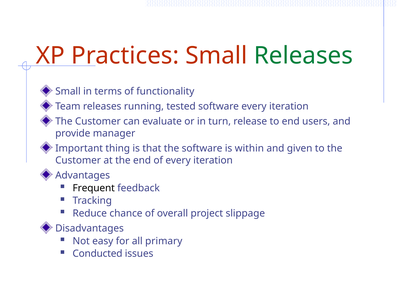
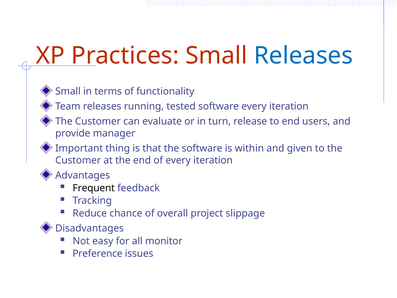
Releases colour: green -> blue (303, 56)
primary: primary -> monitor (164, 241)
Conducted: Conducted -> Preference (97, 253)
